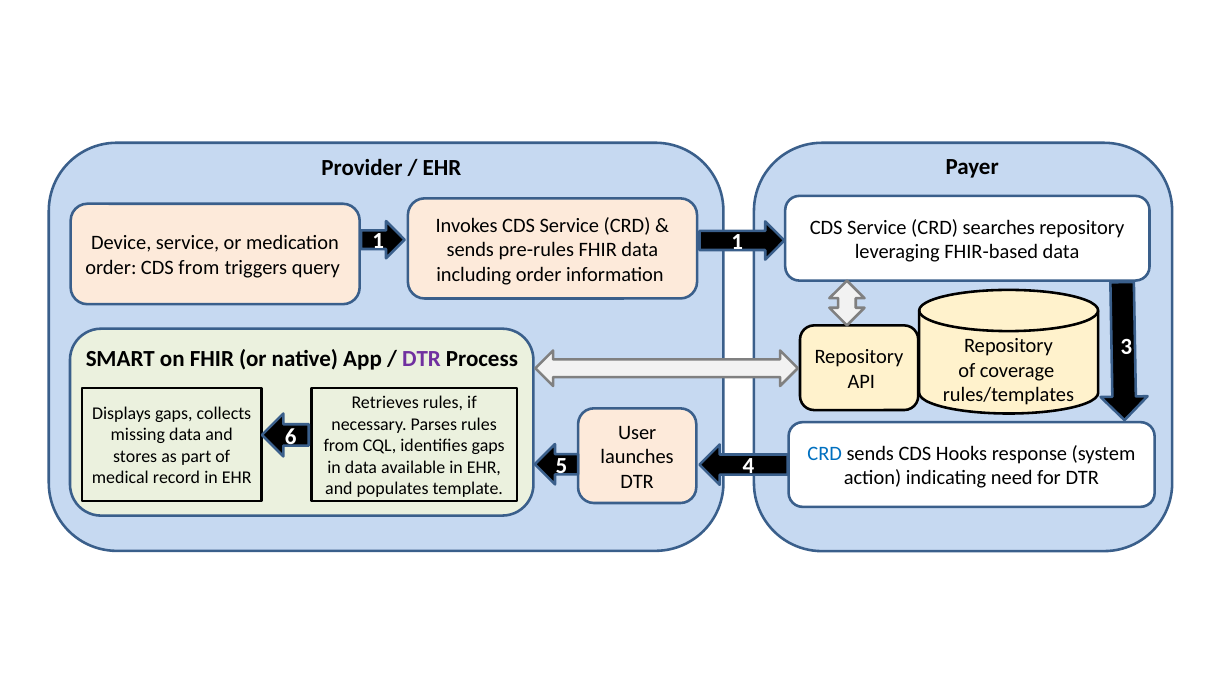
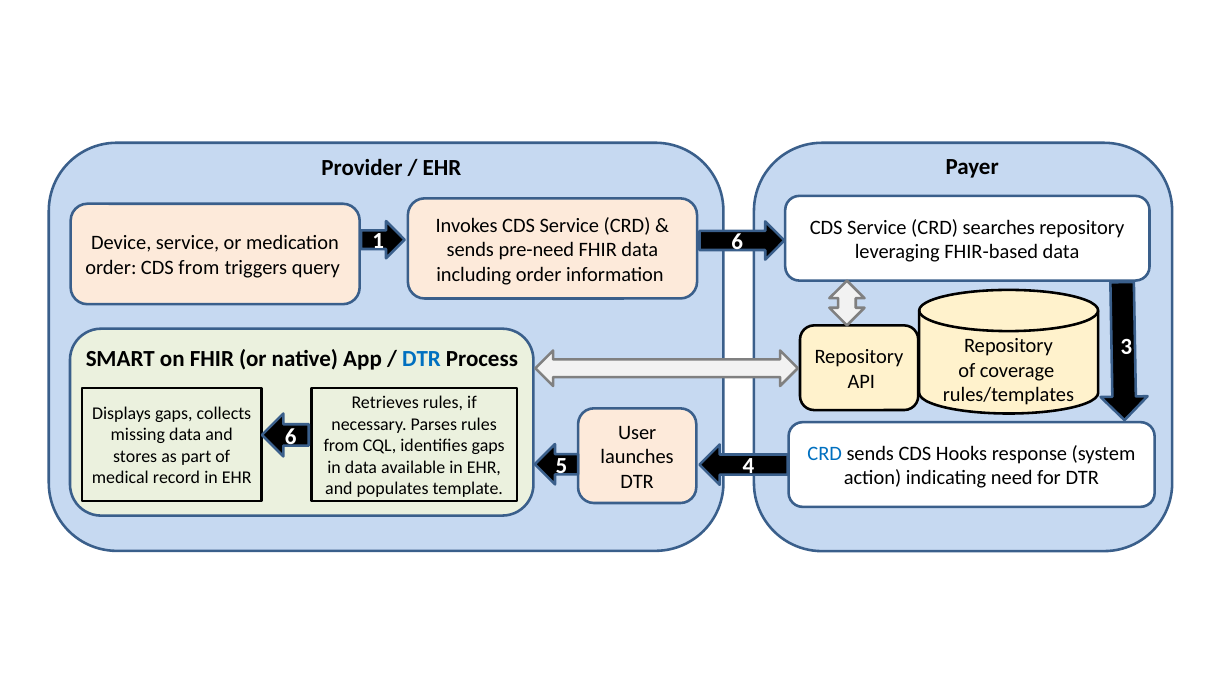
1 1: 1 -> 6 (737, 242)
pre-rules: pre-rules -> pre-need (536, 250)
DTR colour: purple -> blue (422, 359)
